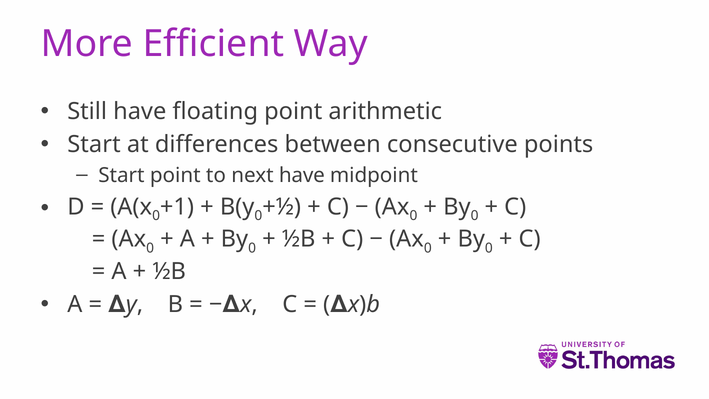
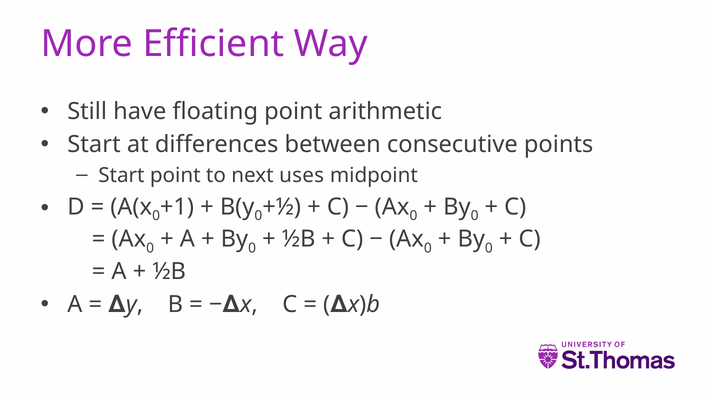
next have: have -> uses (302, 175)
